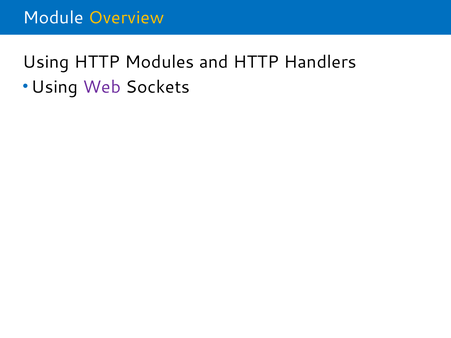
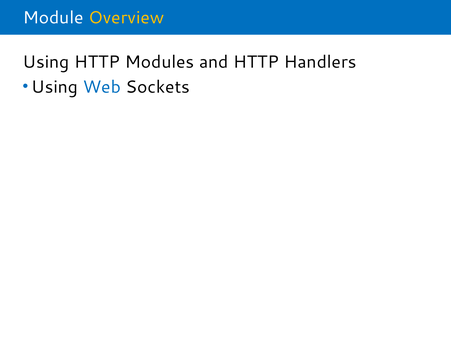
Web colour: purple -> blue (102, 87)
